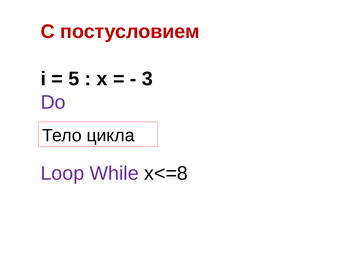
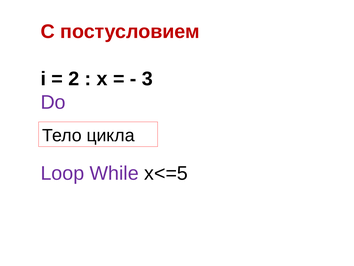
5: 5 -> 2 (74, 79)
x<=8: x<=8 -> x<=5 (166, 173)
